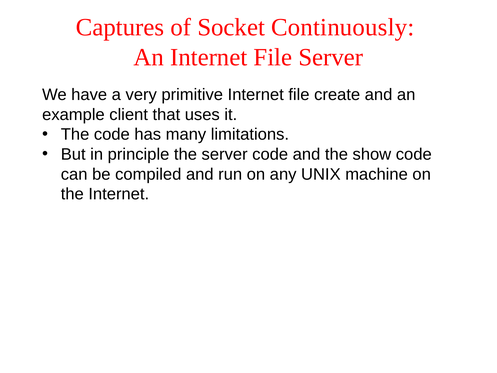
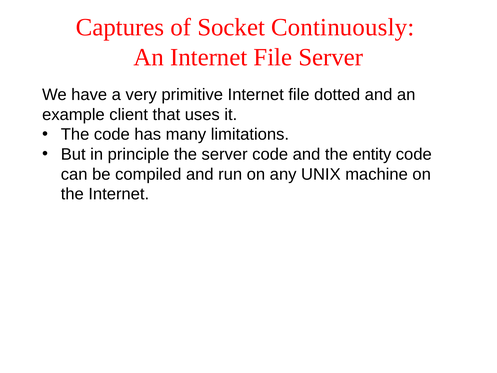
create: create -> dotted (337, 95)
show: show -> entity (372, 154)
